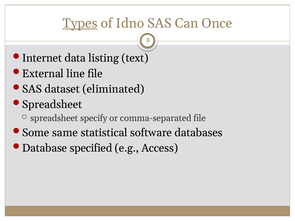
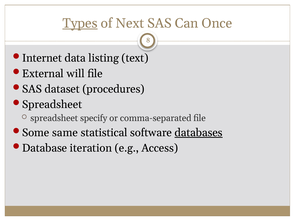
Idno: Idno -> Next (130, 23)
line: line -> will (76, 74)
eliminated: eliminated -> procedures (113, 89)
databases underline: none -> present (199, 133)
specified: specified -> iteration (91, 148)
